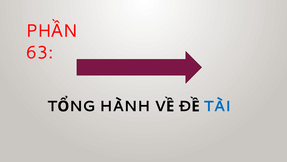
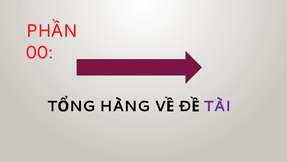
63: 63 -> 00 (39, 52)
HÀNH: HÀNH -> HÀNG (125, 106)
TÀI colour: blue -> purple (217, 106)
